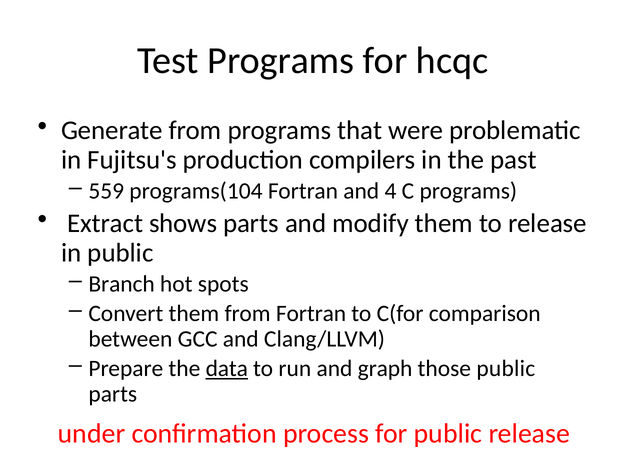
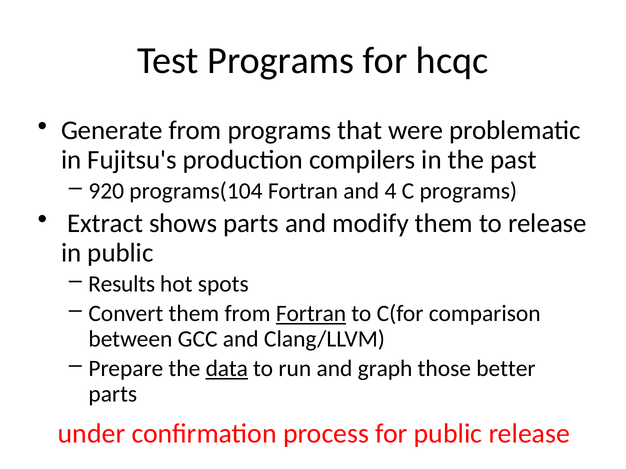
559: 559 -> 920 (106, 191)
Branch: Branch -> Results (122, 284)
Fortran underline: none -> present (311, 314)
those public: public -> better (506, 369)
